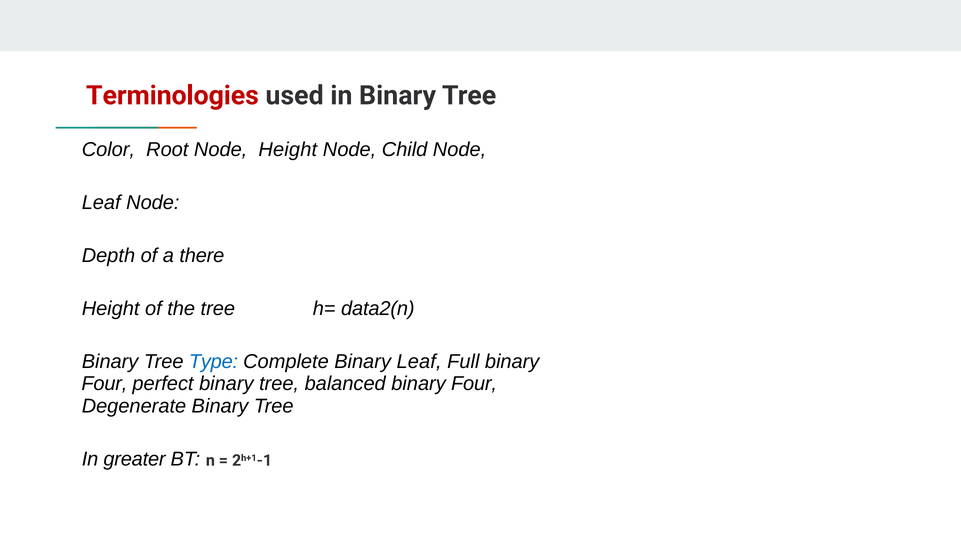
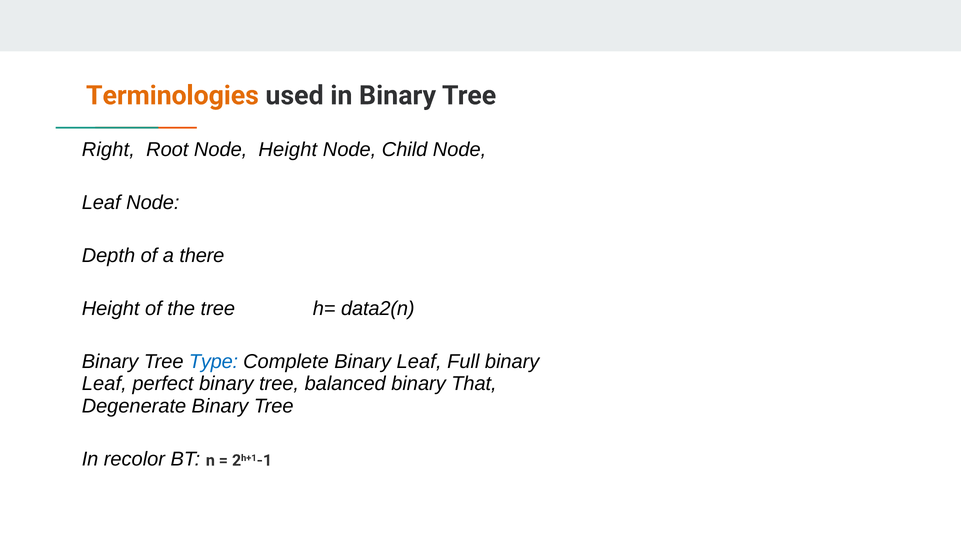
Terminologies colour: red -> orange (172, 95)
Color: Color -> Right (108, 150)
Four: Four -> Leaf (104, 384)
balanced binary Four: Four -> That (474, 384)
greater: greater -> recolor (134, 459)
